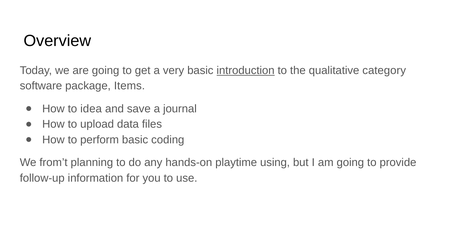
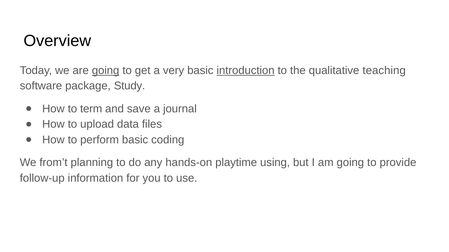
going underline: none -> present (106, 71)
category: category -> teaching (384, 71)
Items: Items -> Study (130, 86)
idea: idea -> term (91, 109)
